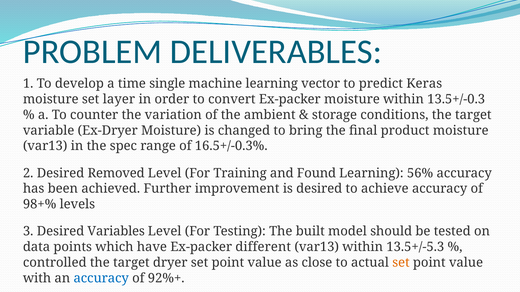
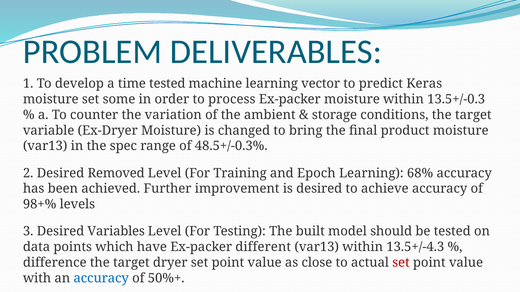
time single: single -> tested (167, 84)
layer: layer -> some (119, 99)
convert: convert -> process (232, 99)
16.5+/-0.3%: 16.5+/-0.3% -> 48.5+/-0.3% (231, 146)
Found: Found -> Epoch (316, 173)
56%: 56% -> 68% (420, 173)
13.5+/-5.3: 13.5+/-5.3 -> 13.5+/-4.3 (415, 247)
controlled: controlled -> difference (55, 263)
set colour: orange -> red (401, 263)
92%+: 92%+ -> 50%+ (166, 279)
